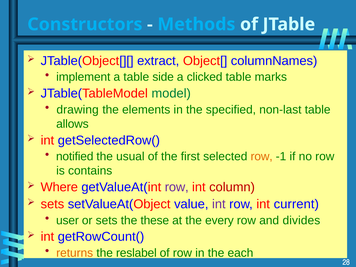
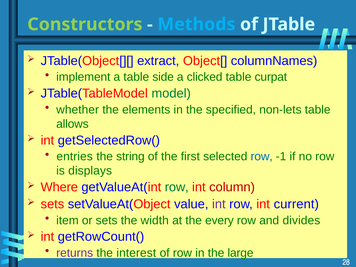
Constructors colour: light blue -> light green (85, 24)
marks: marks -> curpat (271, 77)
drawing: drawing -> whether (78, 110)
non-last: non-last -> non-lets (280, 110)
notified: notified -> entries (75, 157)
usual: usual -> string (130, 157)
row colour: orange -> blue (262, 157)
contains: contains -> displays (90, 171)
row colour: purple -> green (177, 187)
user: user -> item (67, 220)
these: these -> width (155, 220)
returns colour: orange -> purple (75, 253)
reslabel: reslabel -> interest (136, 253)
each: each -> large (240, 253)
